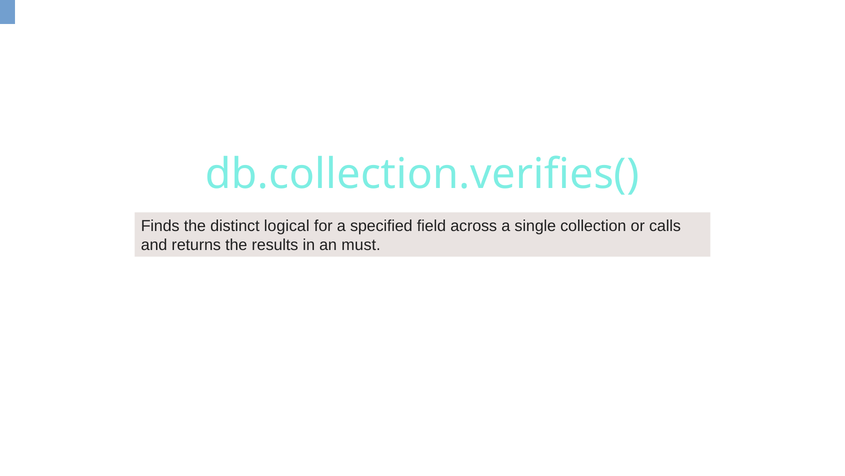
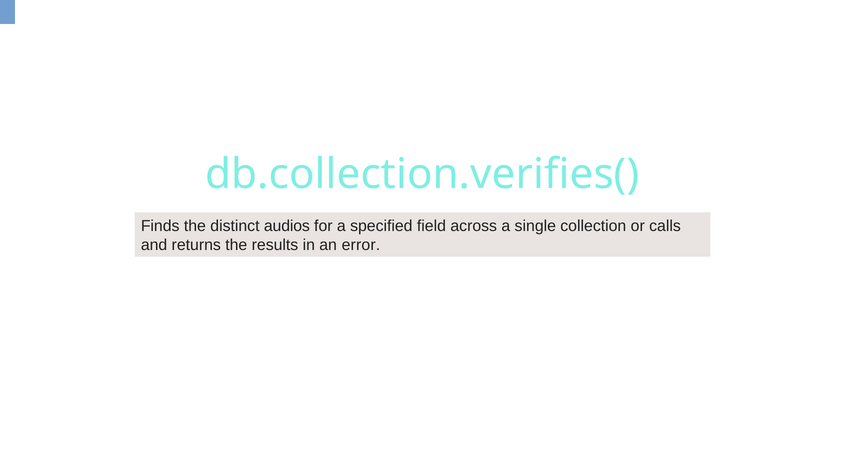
logical: logical -> audios (287, 226)
must: must -> error (361, 245)
